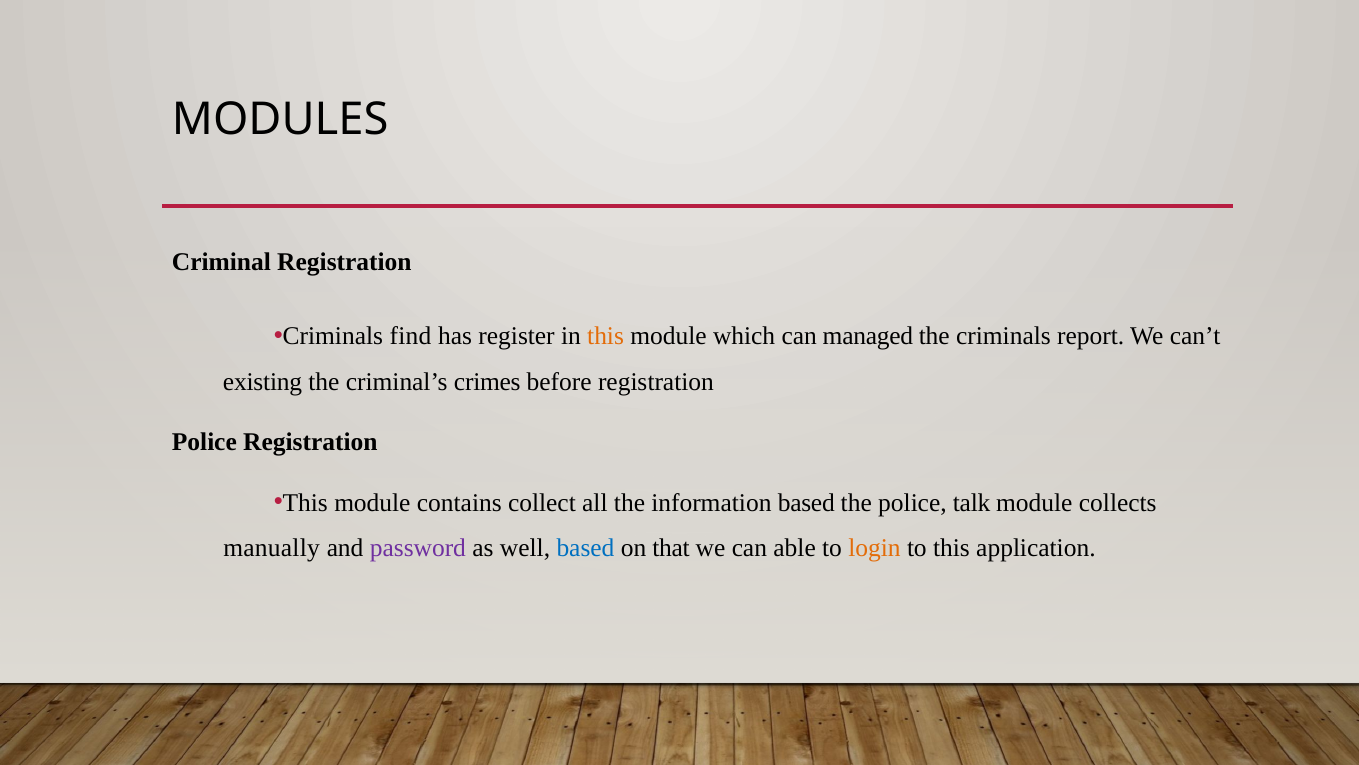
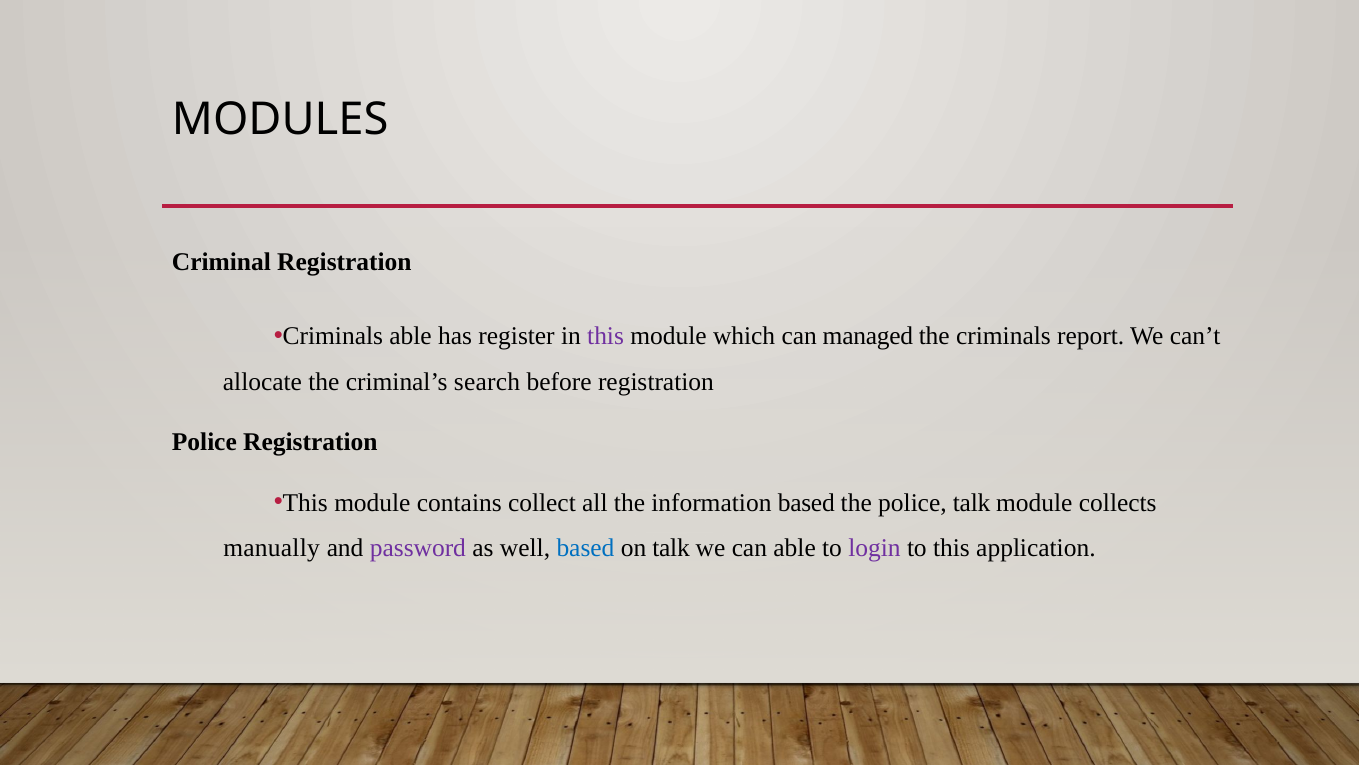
Criminals find: find -> able (411, 336)
this colour: orange -> purple (606, 336)
existing: existing -> allocate (262, 382)
crimes: crimes -> search (487, 382)
on that: that -> talk (671, 548)
login colour: orange -> purple (874, 548)
